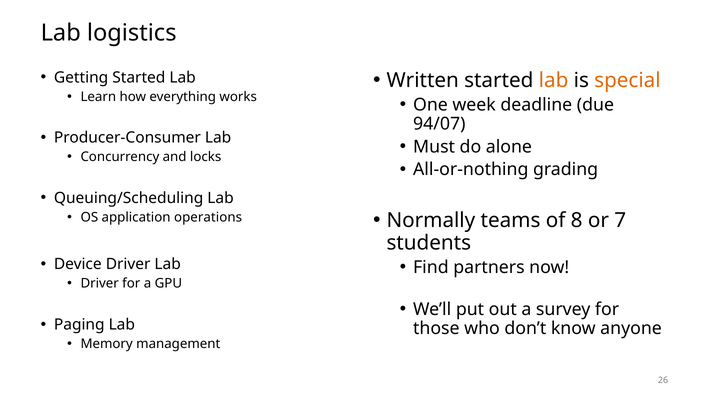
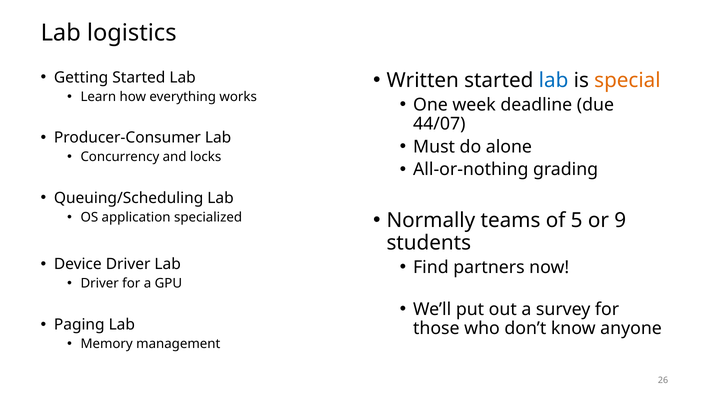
lab colour: orange -> blue (554, 80)
94/07: 94/07 -> 44/07 (439, 124)
8: 8 -> 5 (577, 220)
7: 7 -> 9 (620, 220)
operations: operations -> specialized (208, 217)
